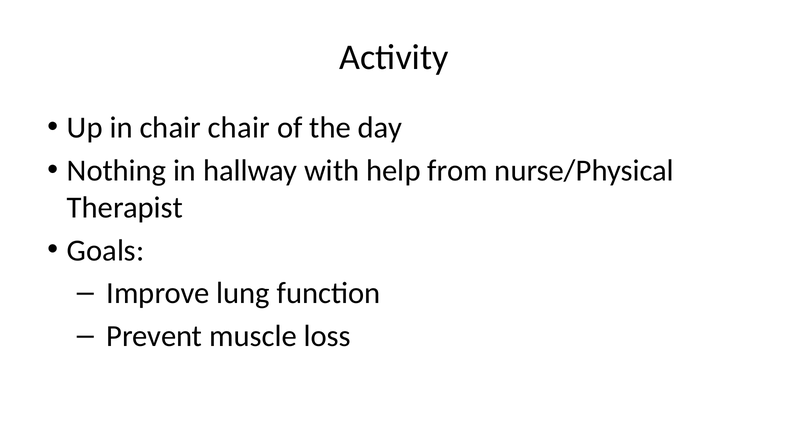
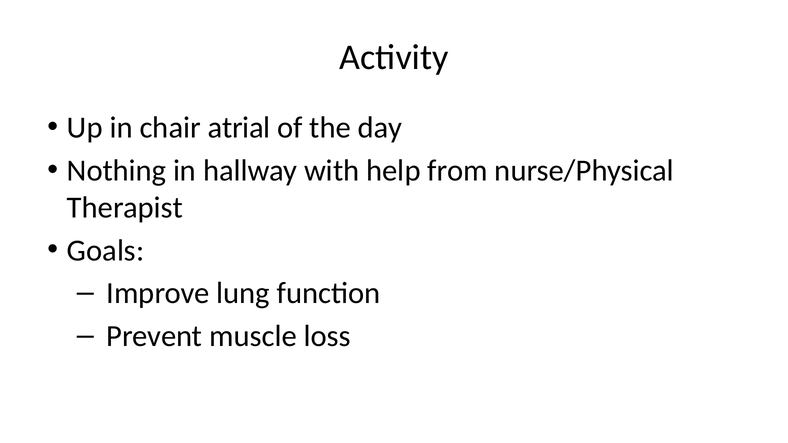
chair chair: chair -> atrial (239, 128)
